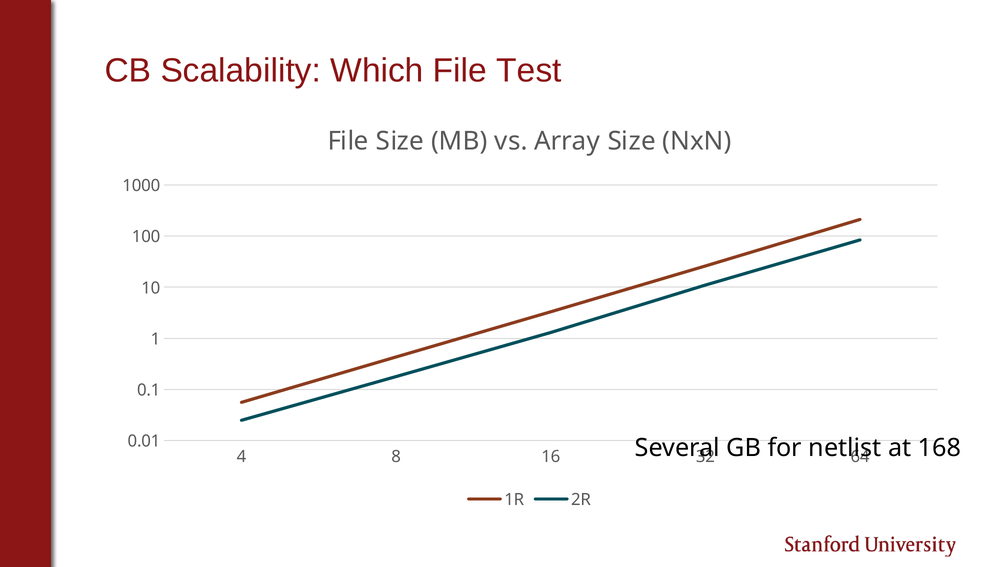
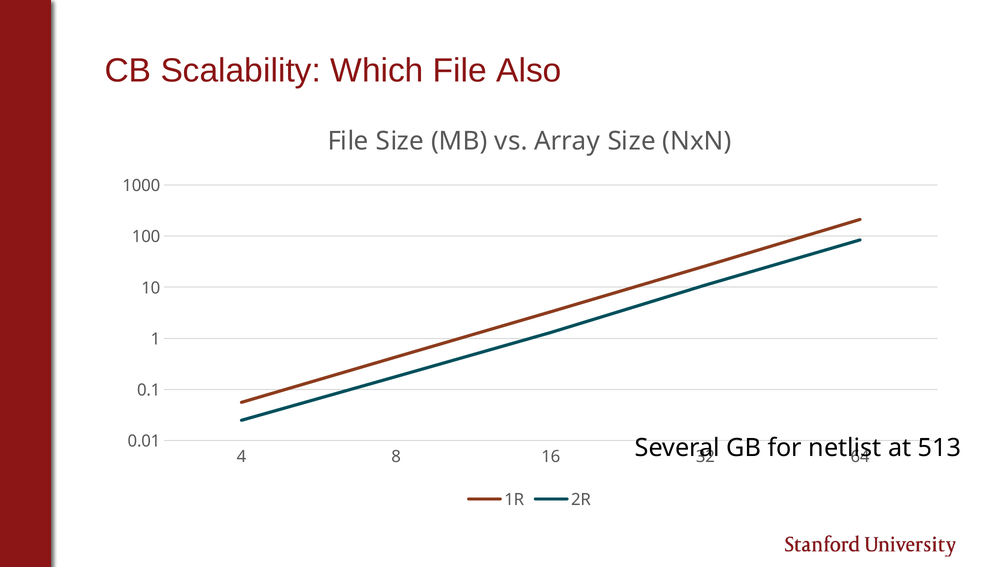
Test: Test -> Also (529, 70)
168: 168 -> 513 (939, 448)
